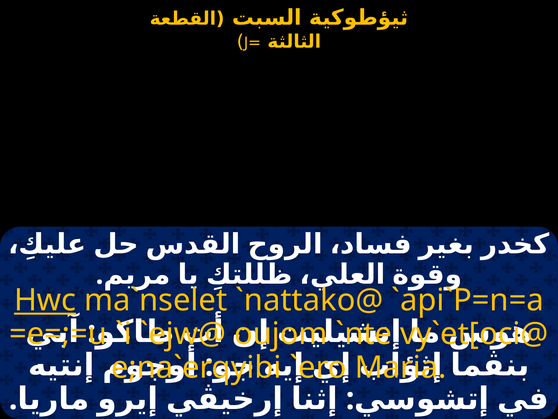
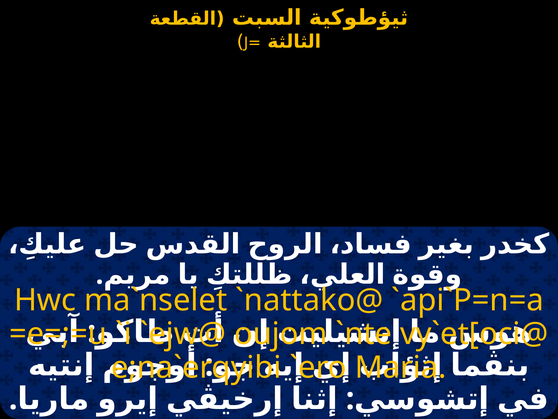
Hwc underline: present -> none (45, 300)
